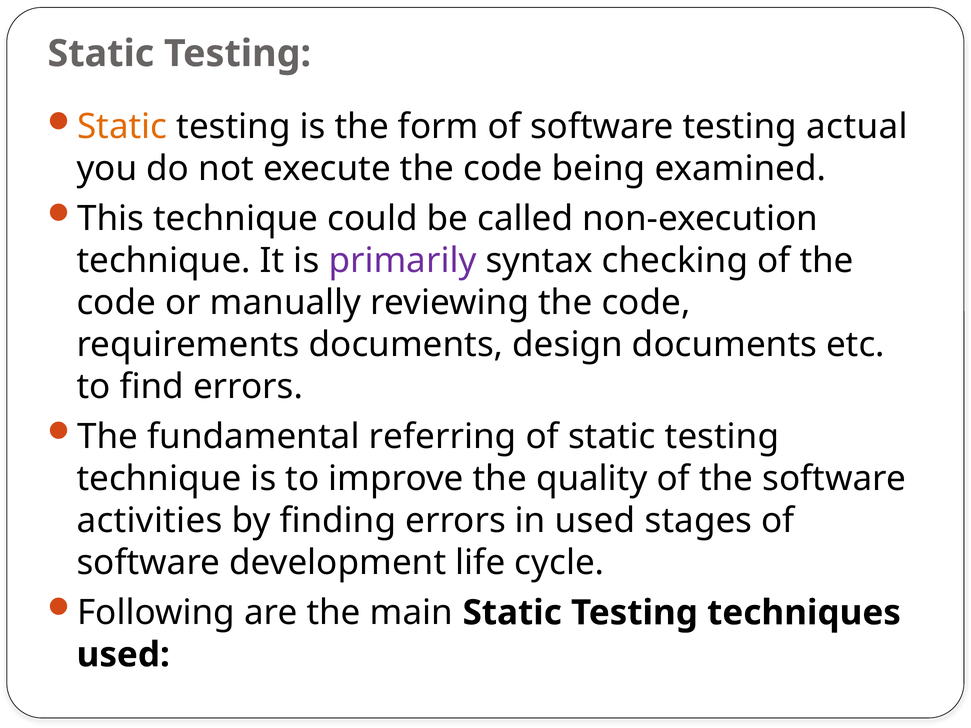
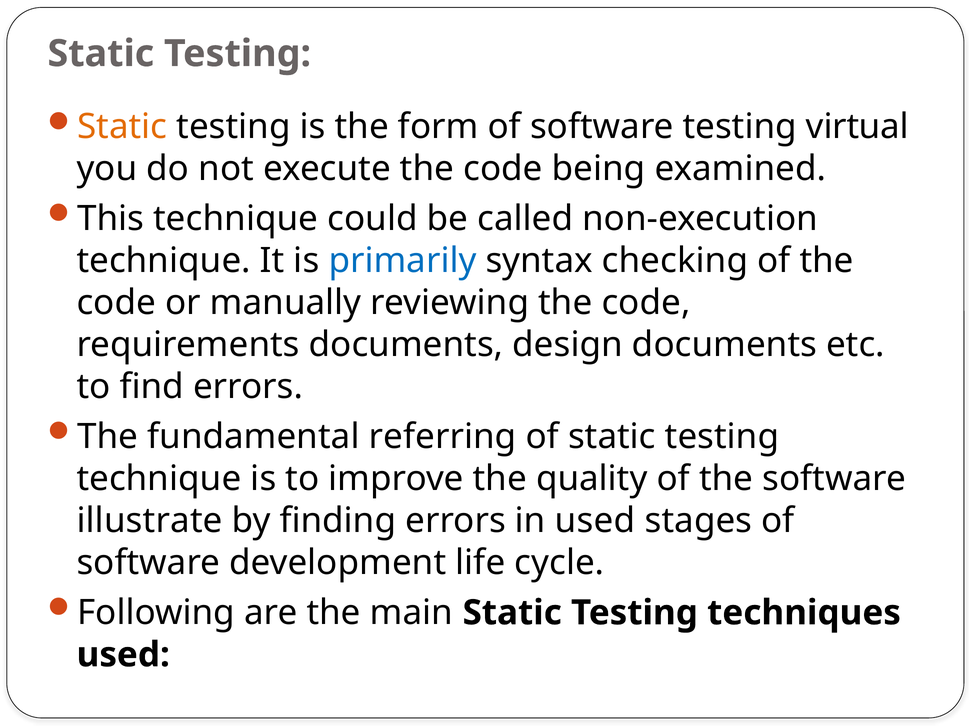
actual: actual -> virtual (857, 127)
primarily colour: purple -> blue (402, 261)
activities: activities -> illustrate (150, 521)
